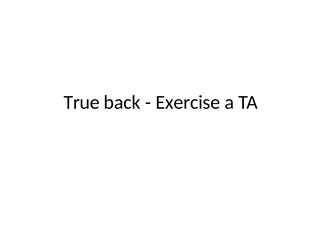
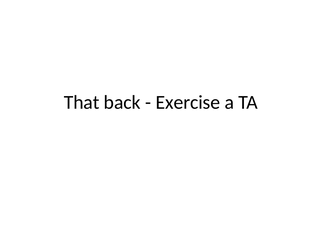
True: True -> That (82, 102)
